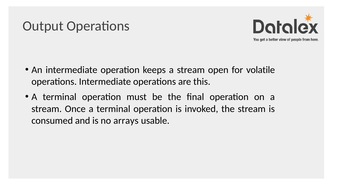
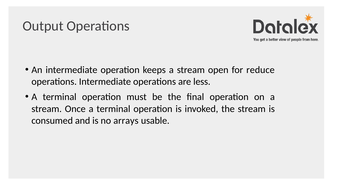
volatile: volatile -> reduce (260, 70)
this: this -> less (202, 82)
